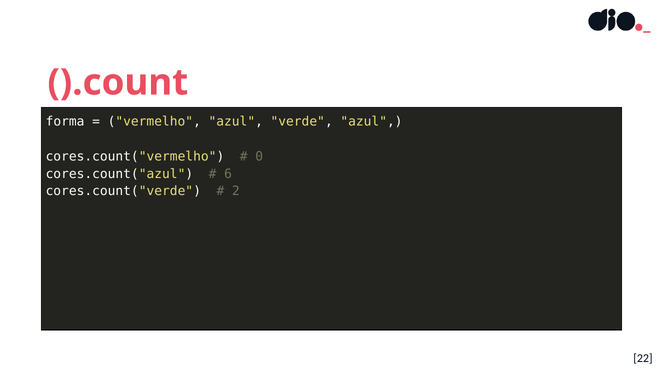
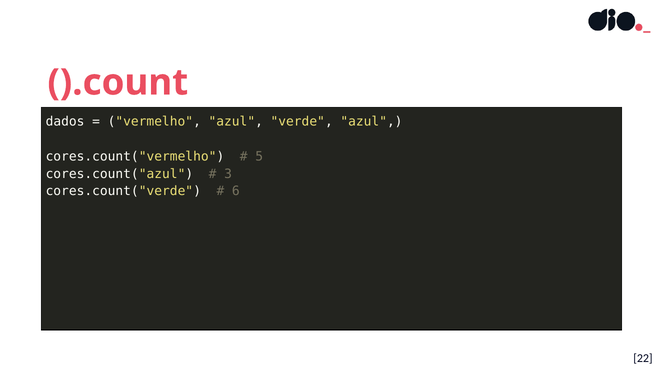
forma: forma -> dados (65, 122)
0: 0 -> 5 (259, 157)
6: 6 -> 3 (228, 174)
2: 2 -> 6 (236, 191)
